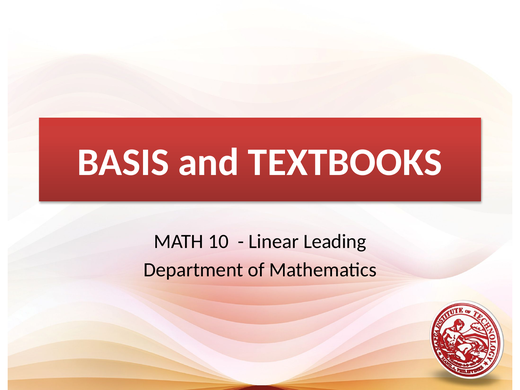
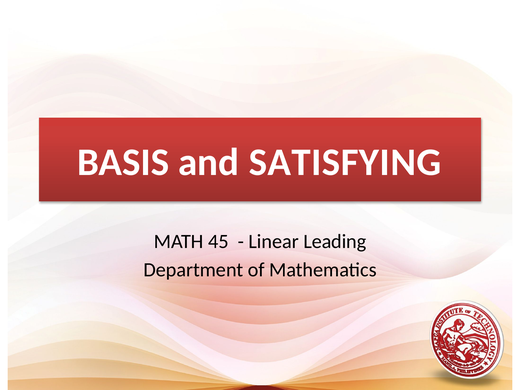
TEXTBOOKS: TEXTBOOKS -> SATISFYING (345, 162)
10: 10 -> 45 (218, 241)
